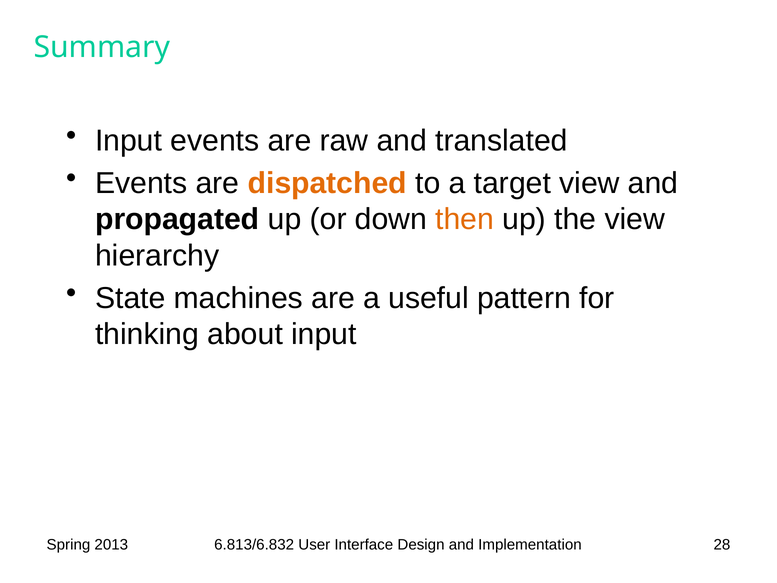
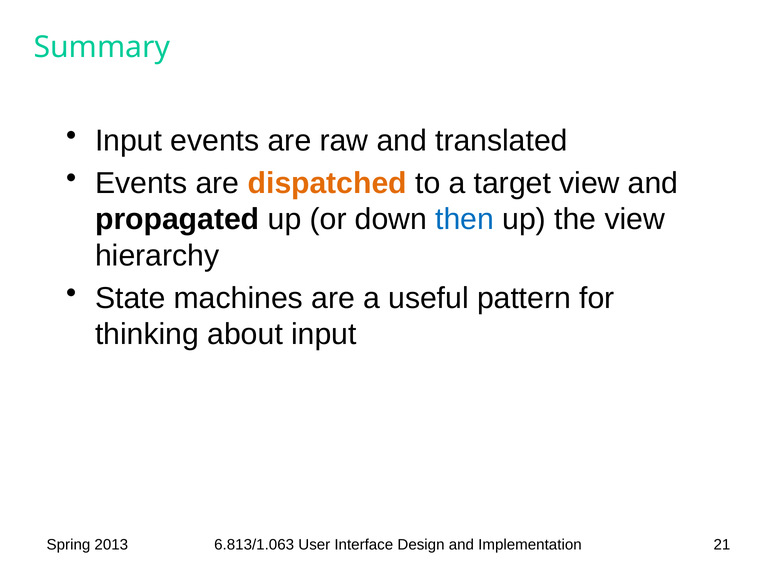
then colour: orange -> blue (465, 219)
6.813/6.832: 6.813/6.832 -> 6.813/1.063 (254, 545)
28: 28 -> 21 (722, 545)
